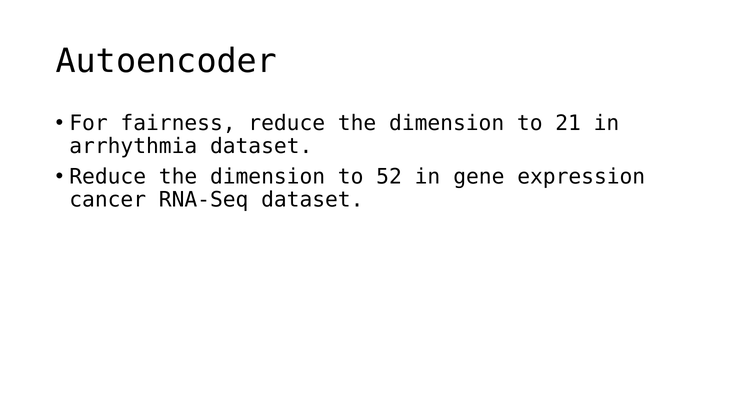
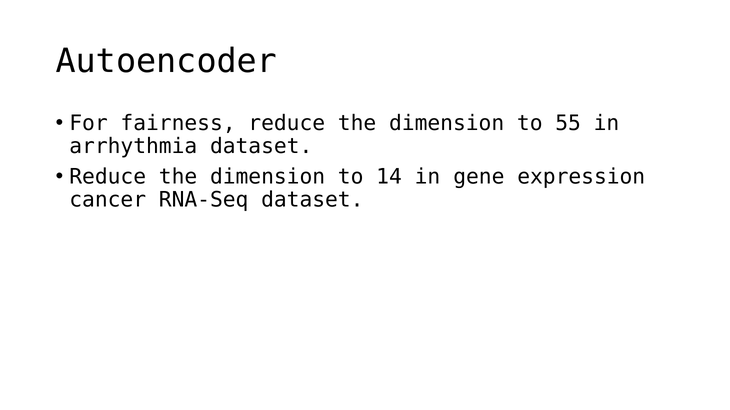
21: 21 -> 55 (568, 123)
52: 52 -> 14 (389, 177)
